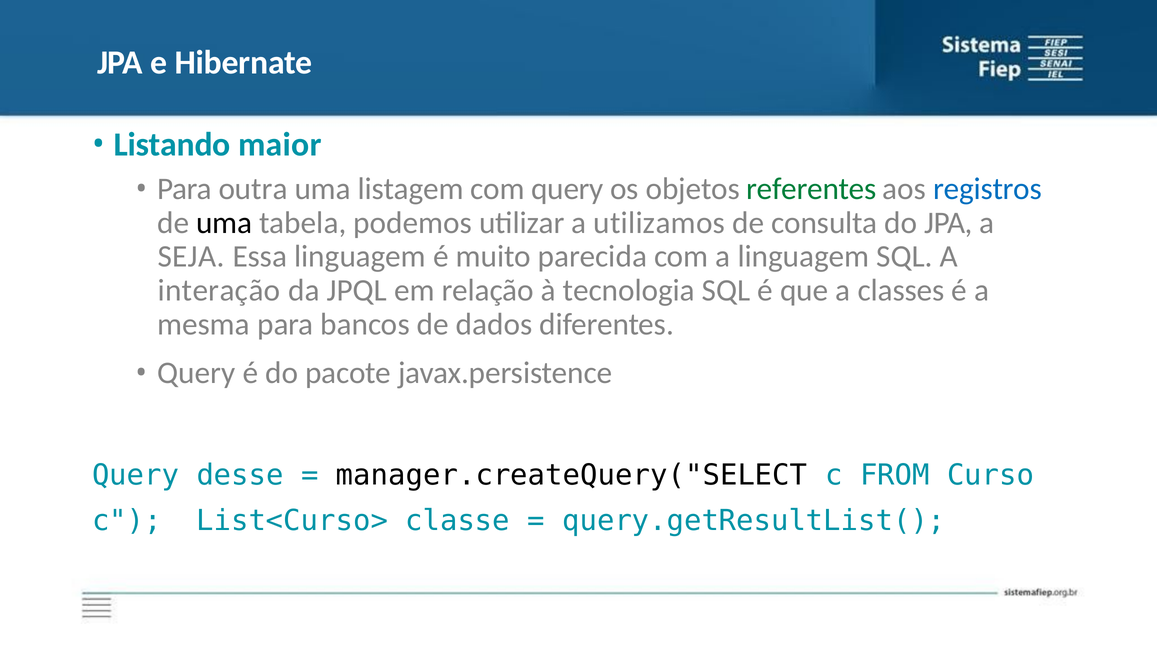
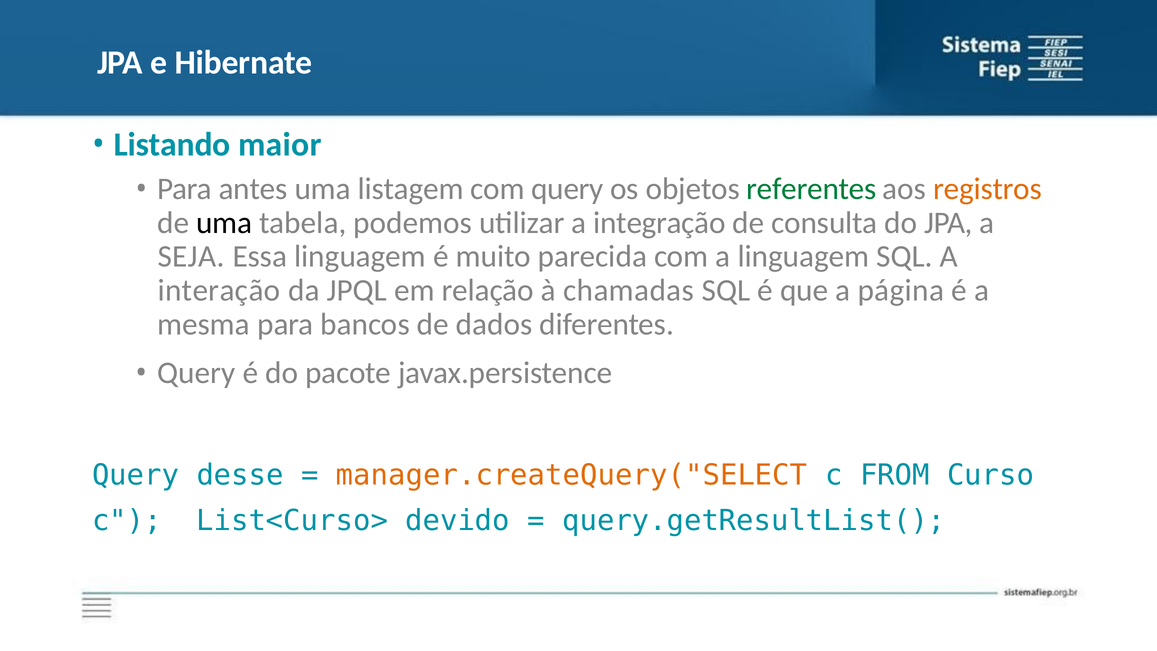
outra: outra -> antes (253, 189)
registros colour: blue -> orange (988, 189)
utilizamos: utilizamos -> integração (660, 223)
tecnologia: tecnologia -> chamadas (629, 290)
classes: classes -> página (901, 290)
manager.createQuery("SELECT colour: black -> orange (572, 475)
classe: classe -> devido (458, 520)
